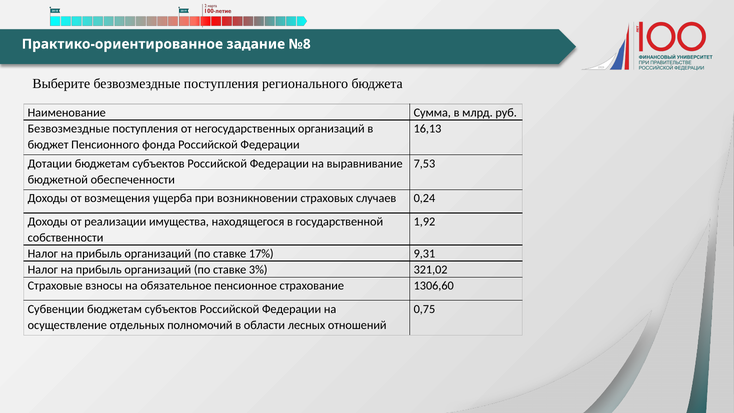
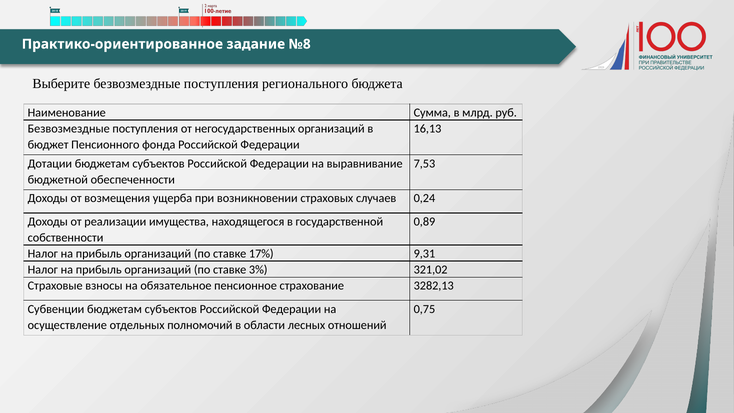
1,92: 1,92 -> 0,89 (424, 222)
1306,60: 1306,60 -> 3282,13 (434, 286)
